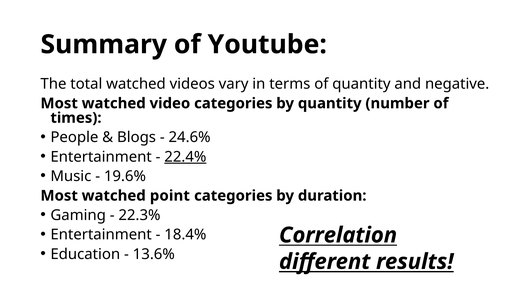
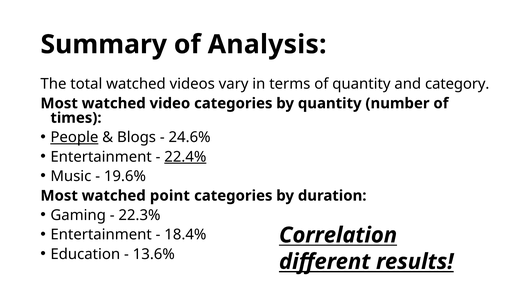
Youtube: Youtube -> Analysis (267, 45)
negative: negative -> category (457, 84)
People underline: none -> present (74, 138)
